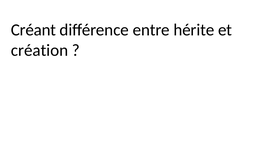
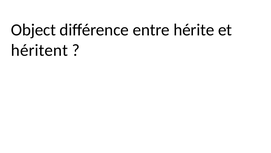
Créant: Créant -> Object (33, 30)
création: création -> héritent (39, 50)
